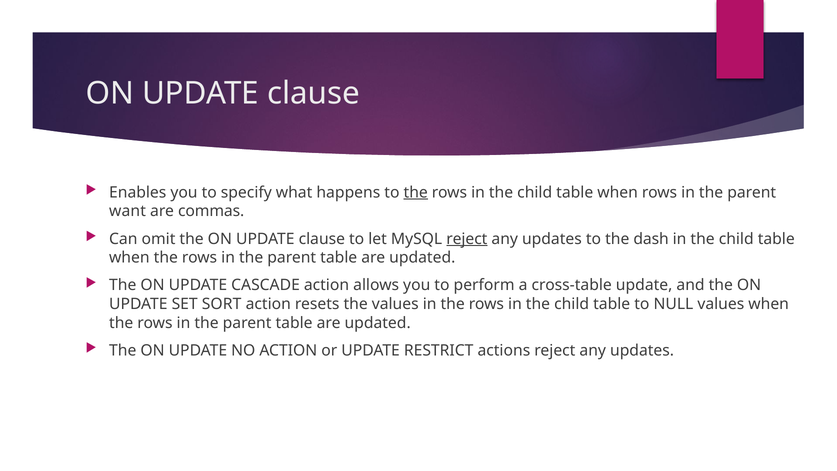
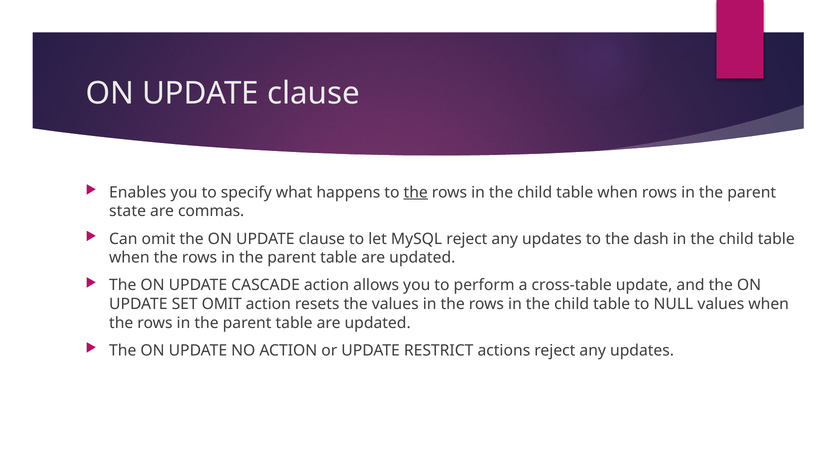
want: want -> state (128, 211)
reject underline: present -> none (467, 239)
SET SORT: SORT -> OMIT (222, 304)
